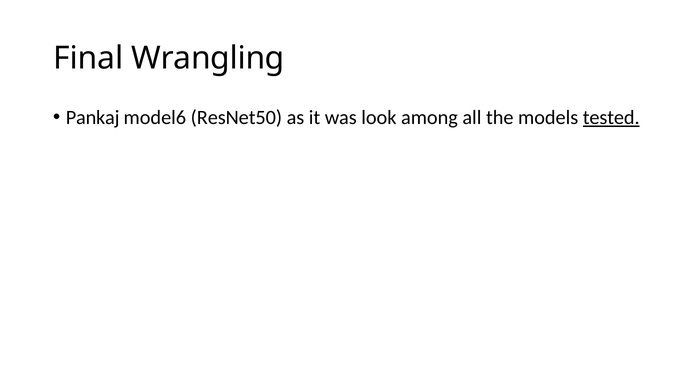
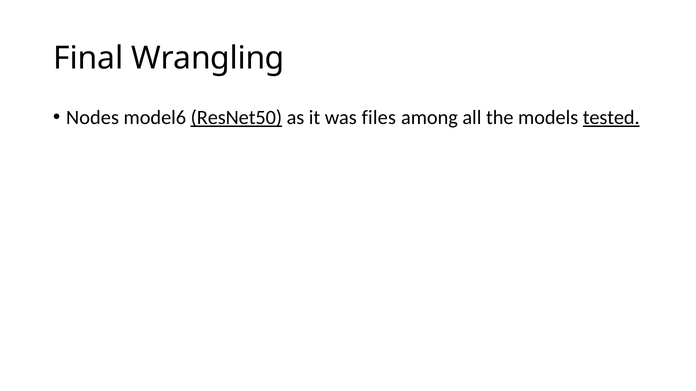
Pankaj: Pankaj -> Nodes (93, 118)
ResNet50 underline: none -> present (236, 118)
look: look -> files (379, 118)
